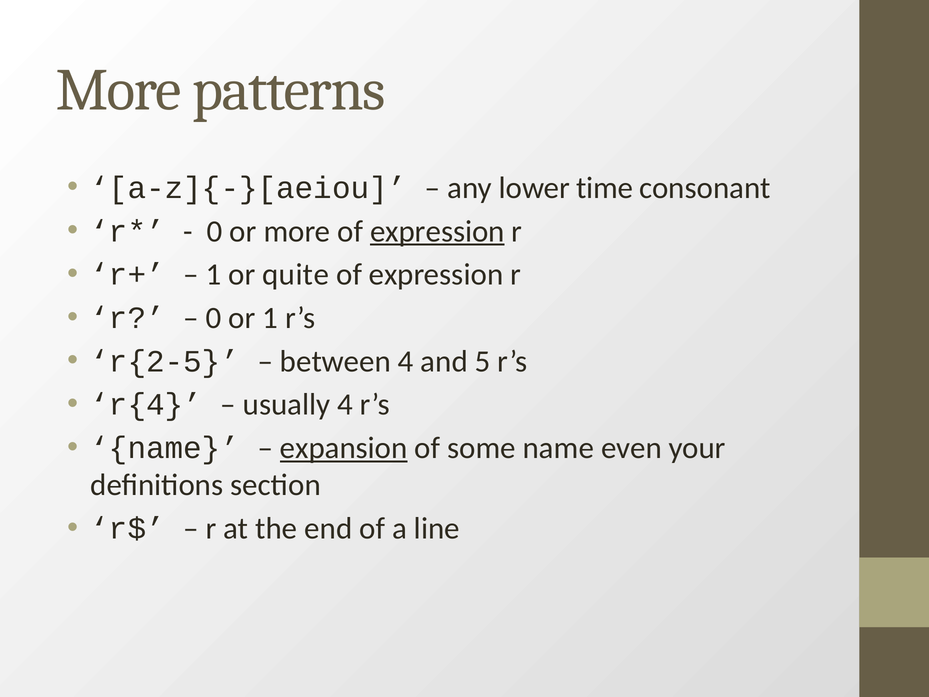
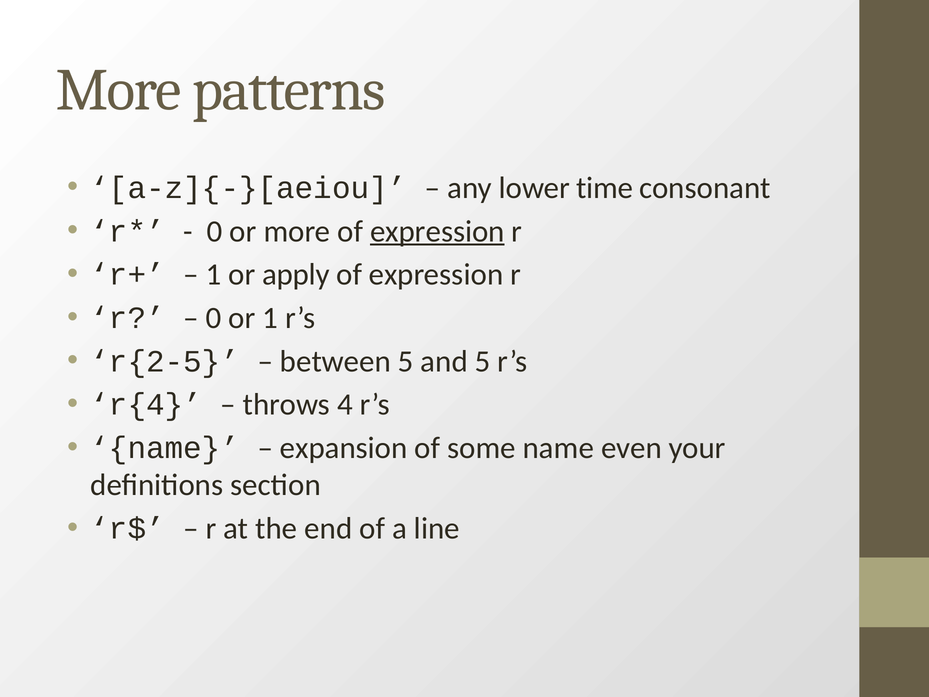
quite: quite -> apply (296, 275)
between 4: 4 -> 5 (406, 361)
usually: usually -> throws (286, 405)
expansion underline: present -> none (344, 448)
